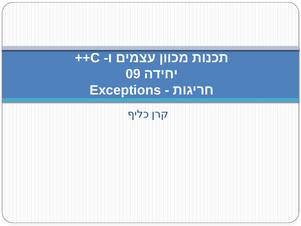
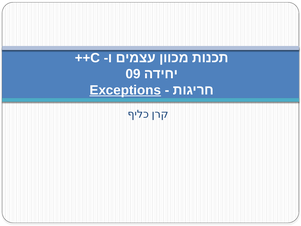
Exceptions underline: none -> present (125, 90)
